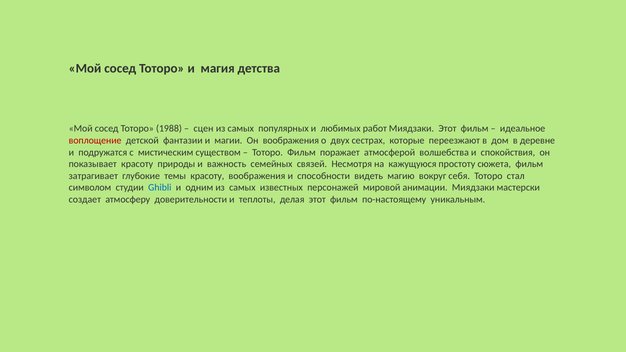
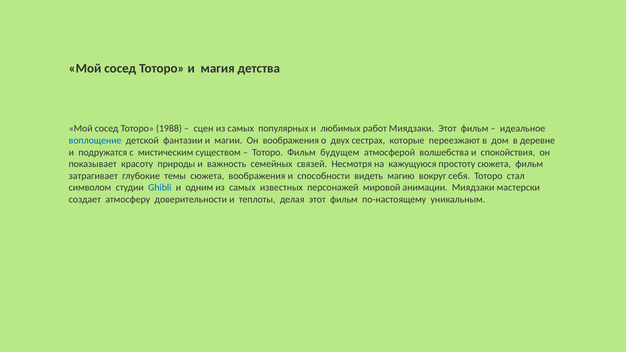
воплощение colour: red -> blue (95, 141)
поражает: поражает -> будущем (340, 152)
темы красоту: красоту -> сюжета (207, 176)
